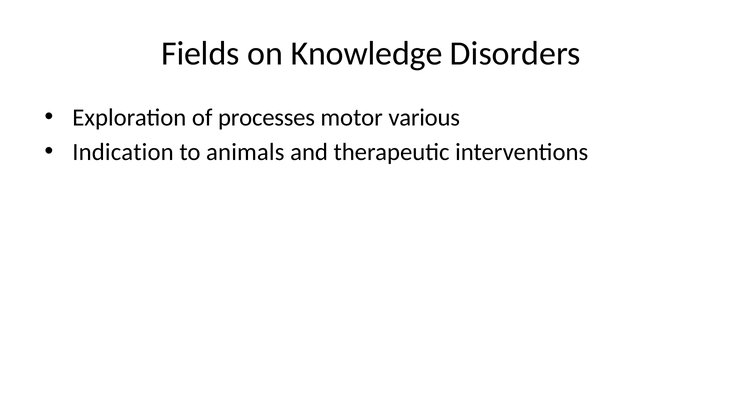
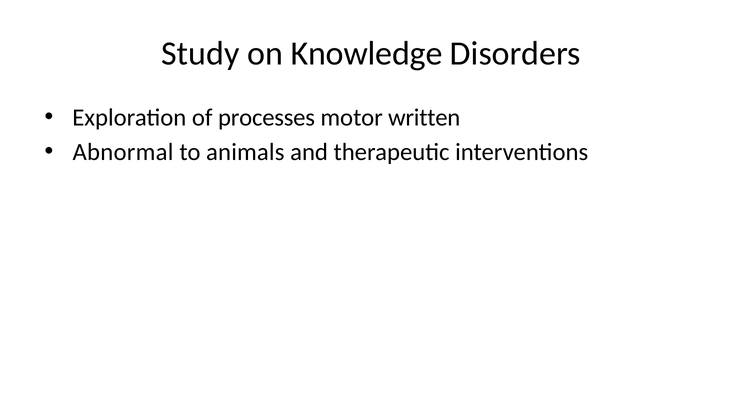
Fields: Fields -> Study (200, 54)
various: various -> written (424, 118)
Indication: Indication -> Abnormal (123, 152)
